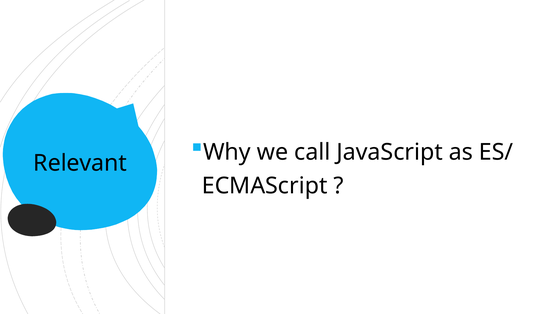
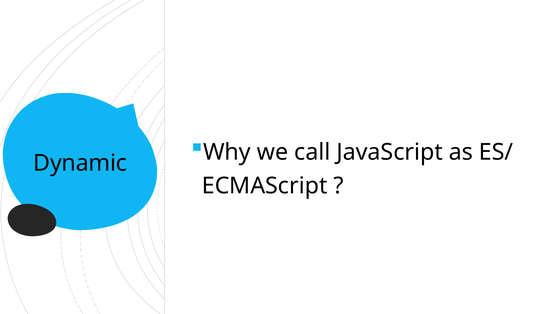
Relevant: Relevant -> Dynamic (80, 163)
